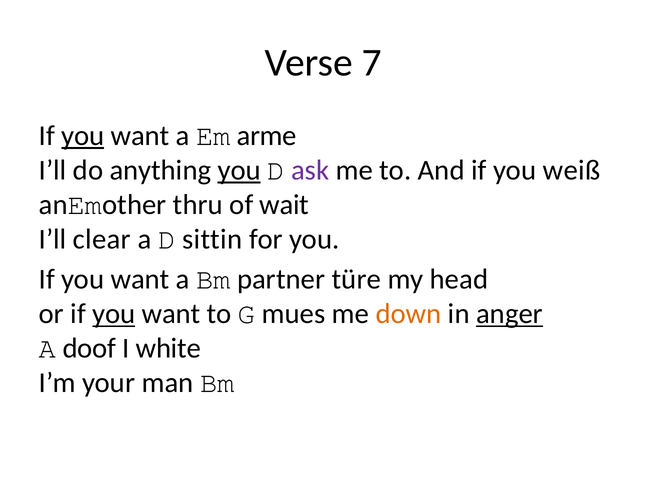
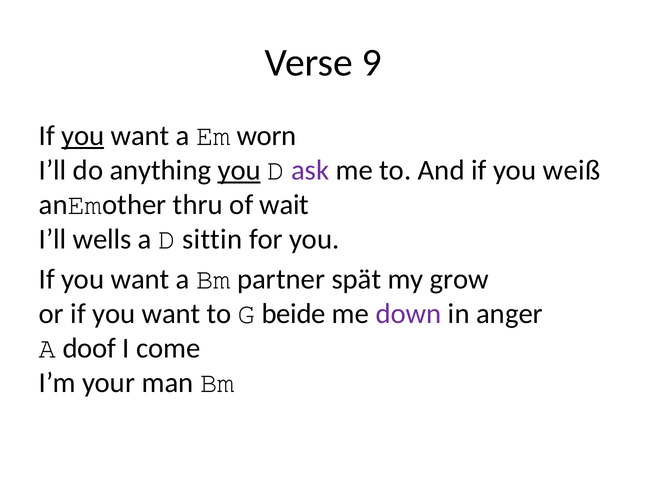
7: 7 -> 9 (372, 63)
arme: arme -> worn (267, 136)
clear: clear -> wells (102, 239)
türe: türe -> spät (356, 280)
head: head -> grow (459, 280)
you underline: present -> none (114, 314)
mues: mues -> beide (294, 314)
down colour: orange -> purple (409, 314)
anger underline: present -> none (510, 314)
white: white -> come (168, 349)
